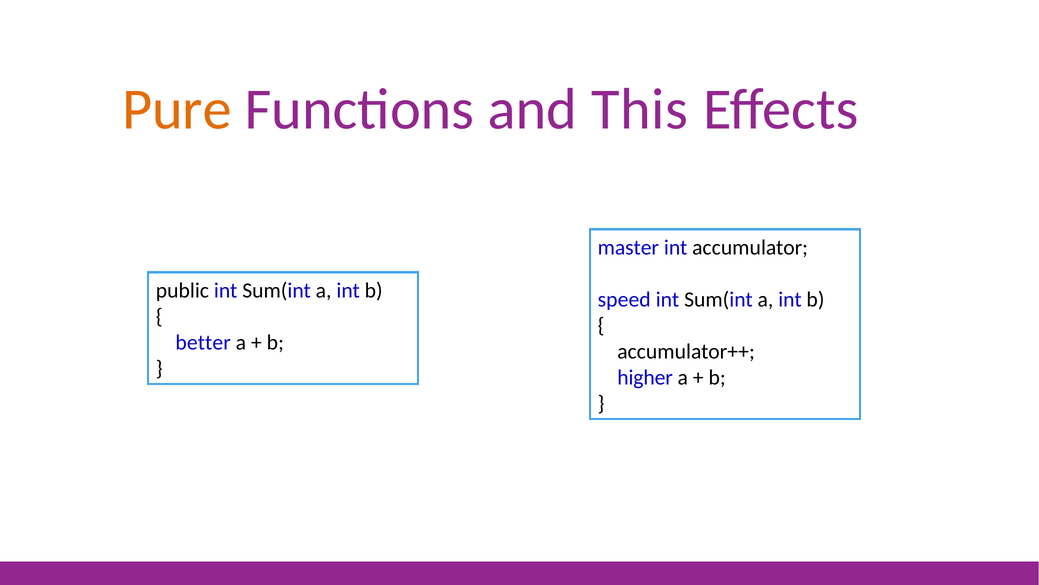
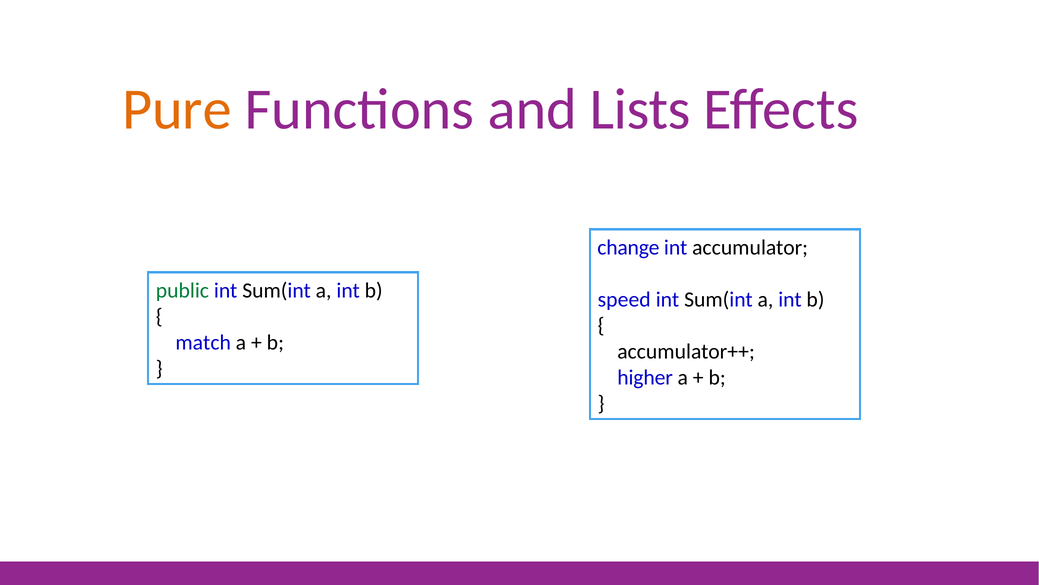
This: This -> Lists (640, 109)
master: master -> change (628, 247)
public colour: black -> green (182, 290)
better: better -> match (203, 342)
